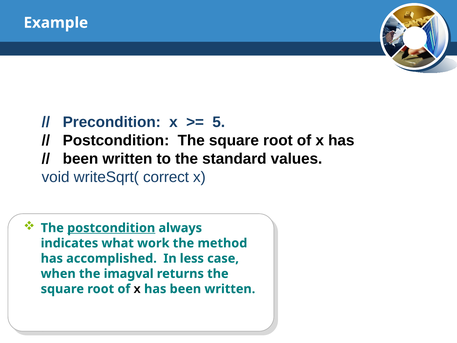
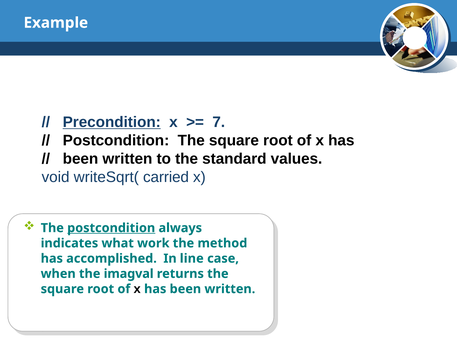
Precondition underline: none -> present (112, 122)
5: 5 -> 7 (219, 122)
correct: correct -> carried (166, 177)
less: less -> line (192, 258)
